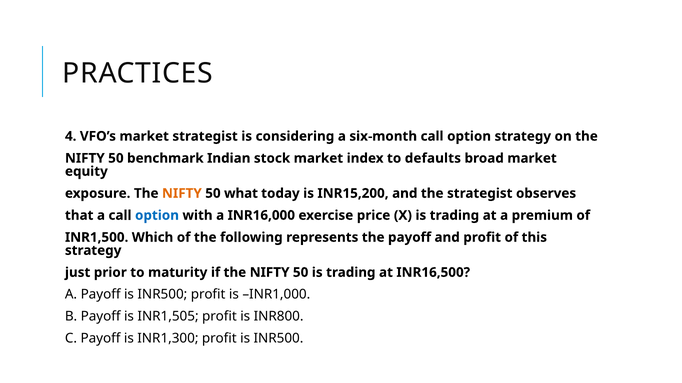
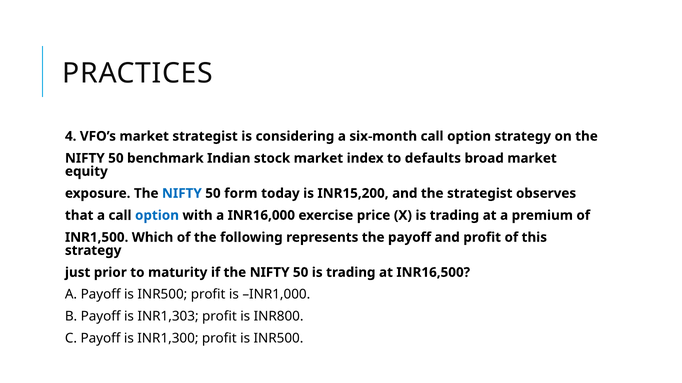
NIFTY colour: orange -> blue (182, 194)
what: what -> form (241, 194)
INR1,505: INR1,505 -> INR1,303 (168, 317)
